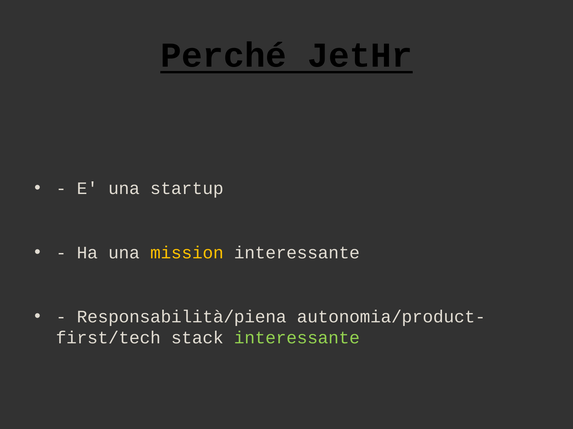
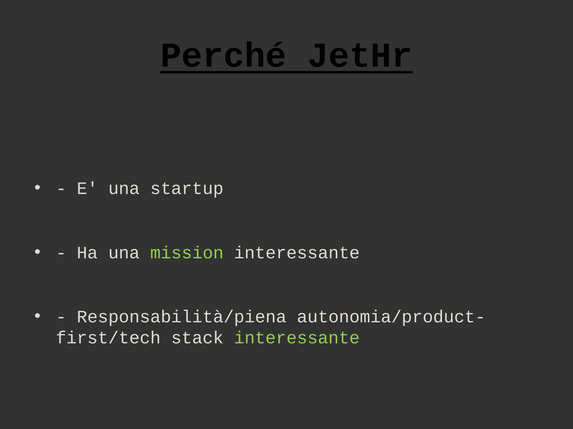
mission colour: yellow -> light green (187, 253)
